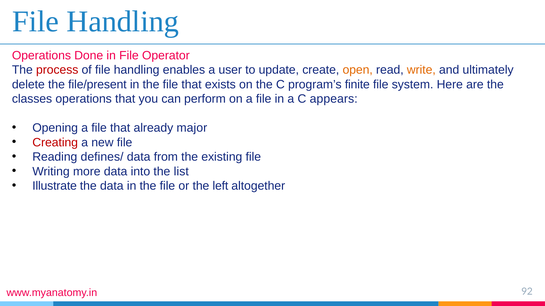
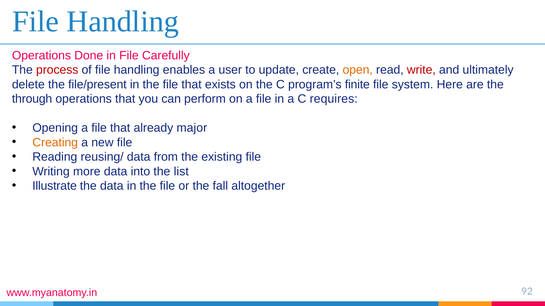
Operator: Operator -> Carefully (166, 55)
write colour: orange -> red (421, 70)
classes: classes -> through (32, 99)
appears: appears -> requires (334, 99)
Creating colour: red -> orange (55, 143)
defines/: defines/ -> reusing/ (102, 157)
left: left -> fall (220, 186)
